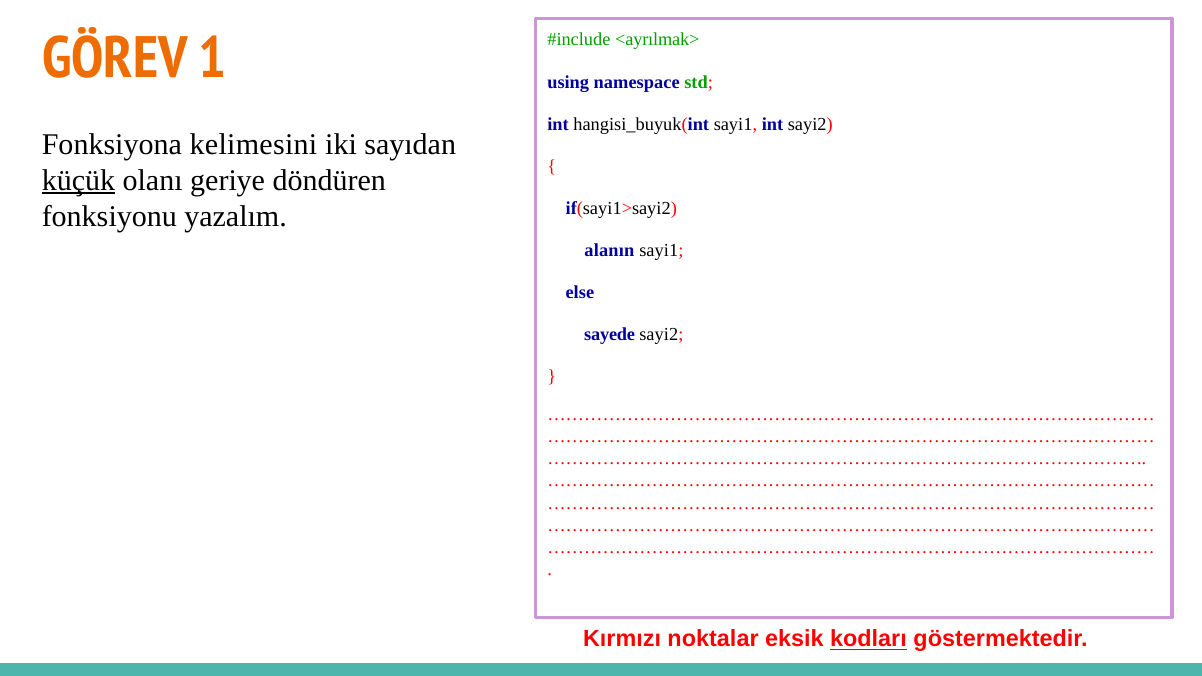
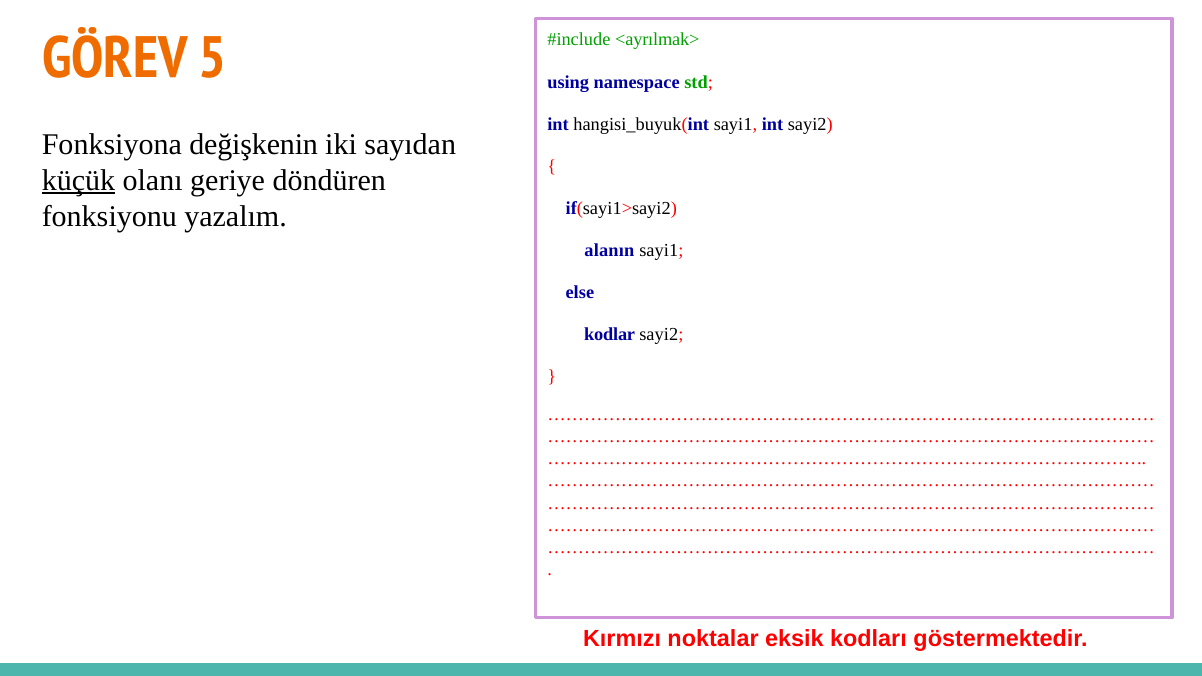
1: 1 -> 5 (212, 58)
kelimesini: kelimesini -> değişkenin (254, 144)
sayede: sayede -> kodlar (610, 334)
kodları underline: present -> none (868, 639)
